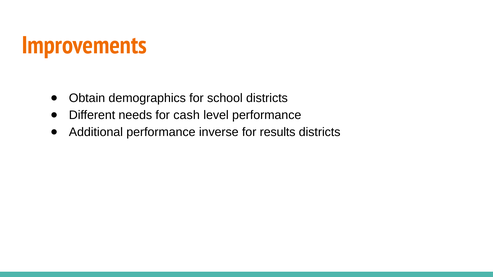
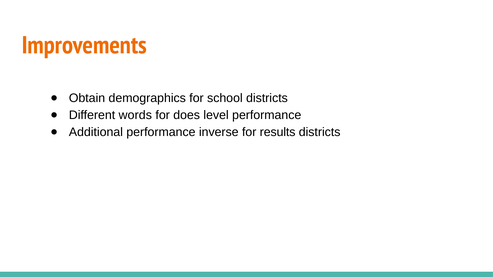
needs: needs -> words (135, 115)
cash: cash -> does (187, 115)
